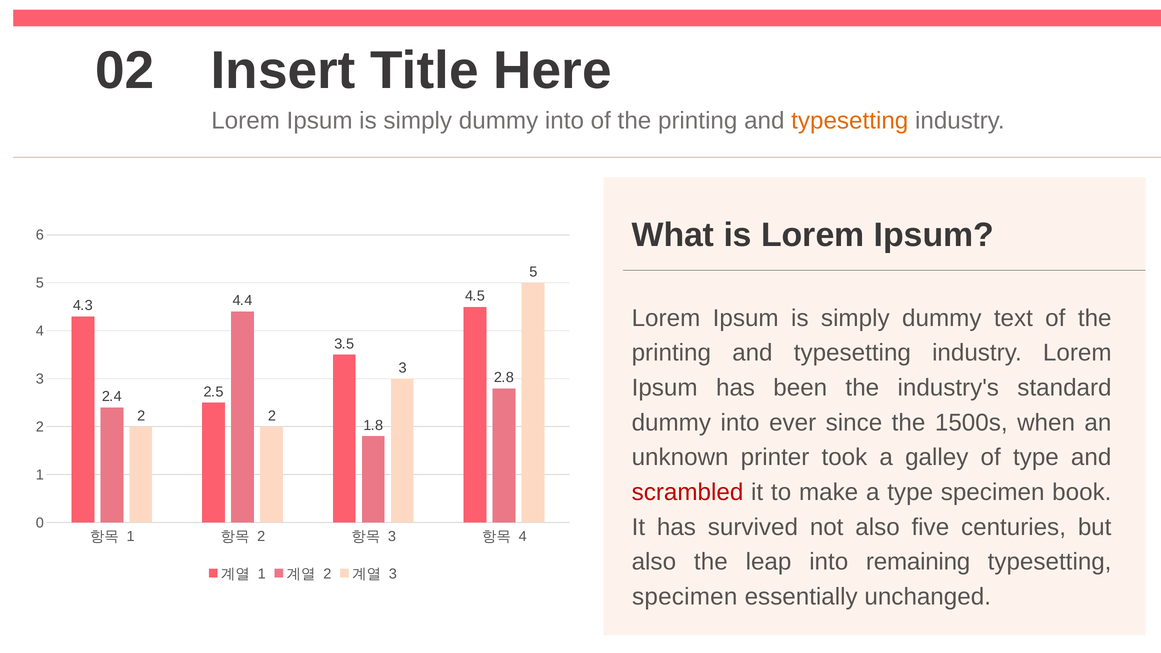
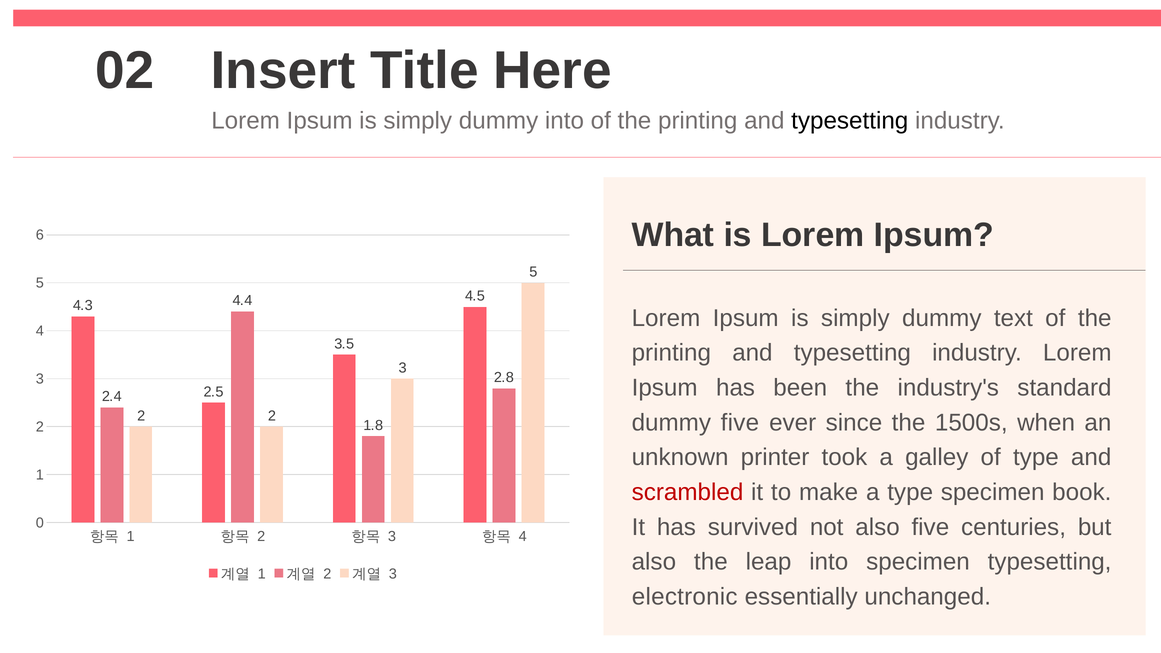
typesetting colour: orange -> black (850, 121)
into: into -> five (740, 423)
into remaining: remaining -> specimen (918, 562)
specimen: specimen -> electronic (685, 597)
